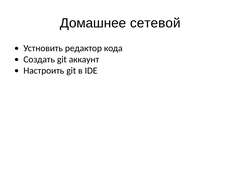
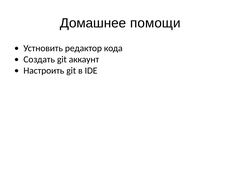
сетевой: сетевой -> помощи (155, 23)
